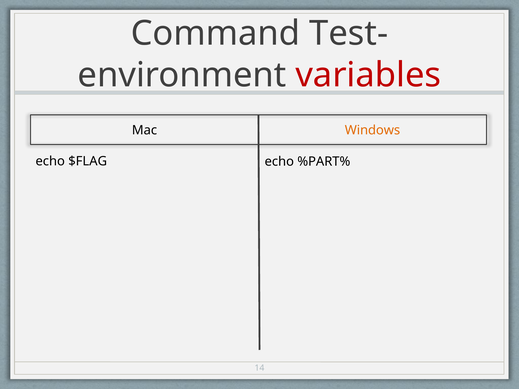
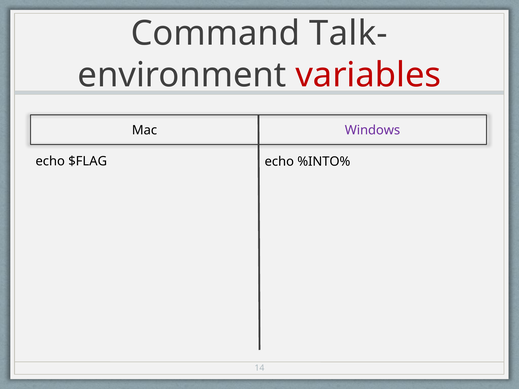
Test-: Test- -> Talk- (349, 34)
Windows colour: orange -> purple (372, 130)
%PART%: %PART% -> %INTO% (324, 162)
